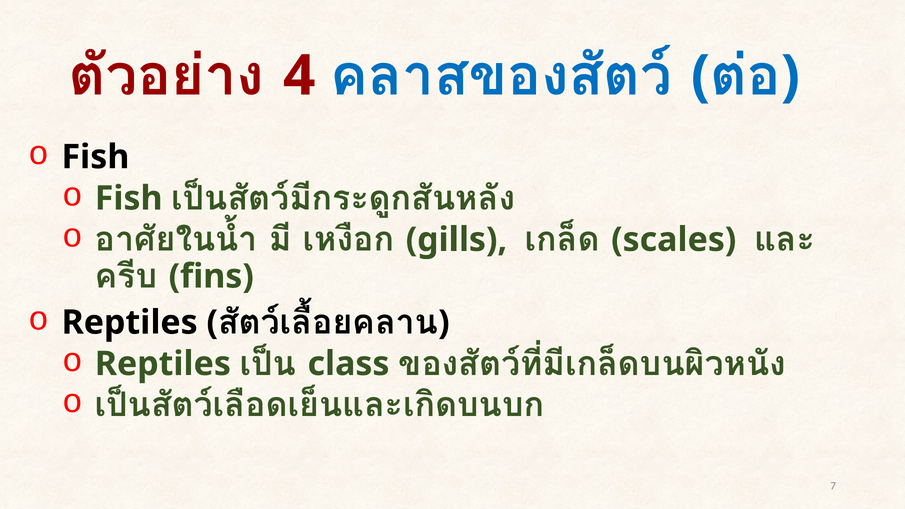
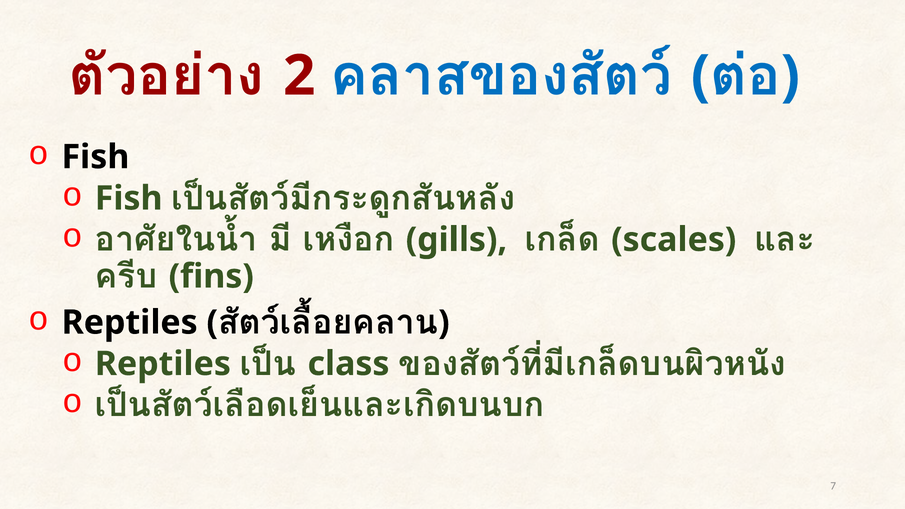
4: 4 -> 2 (299, 76)
